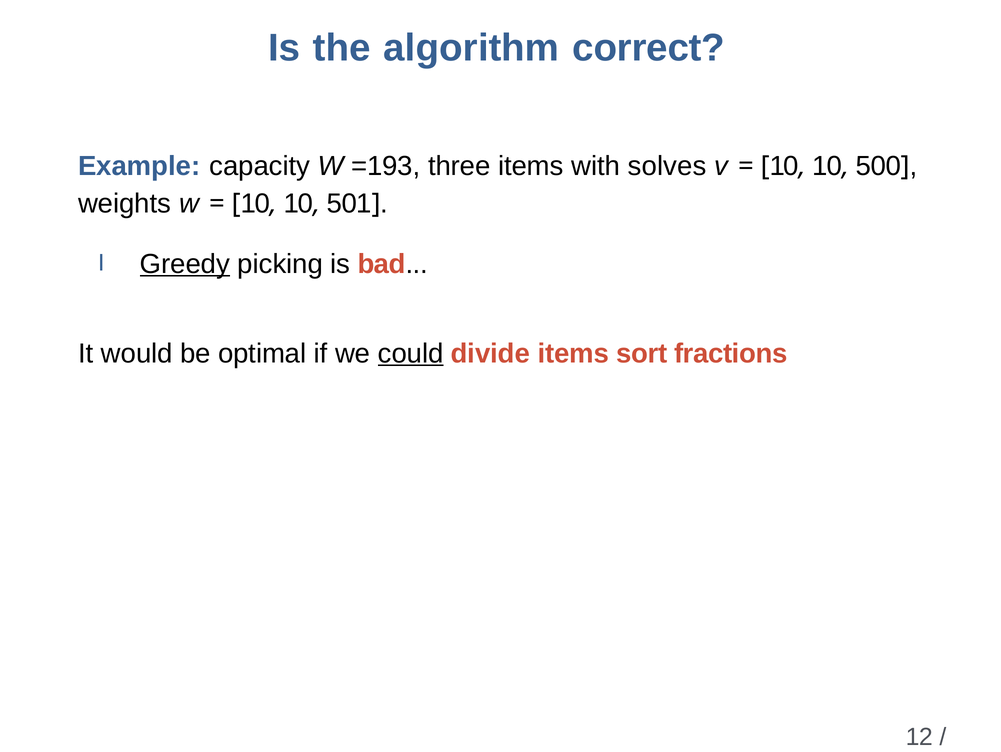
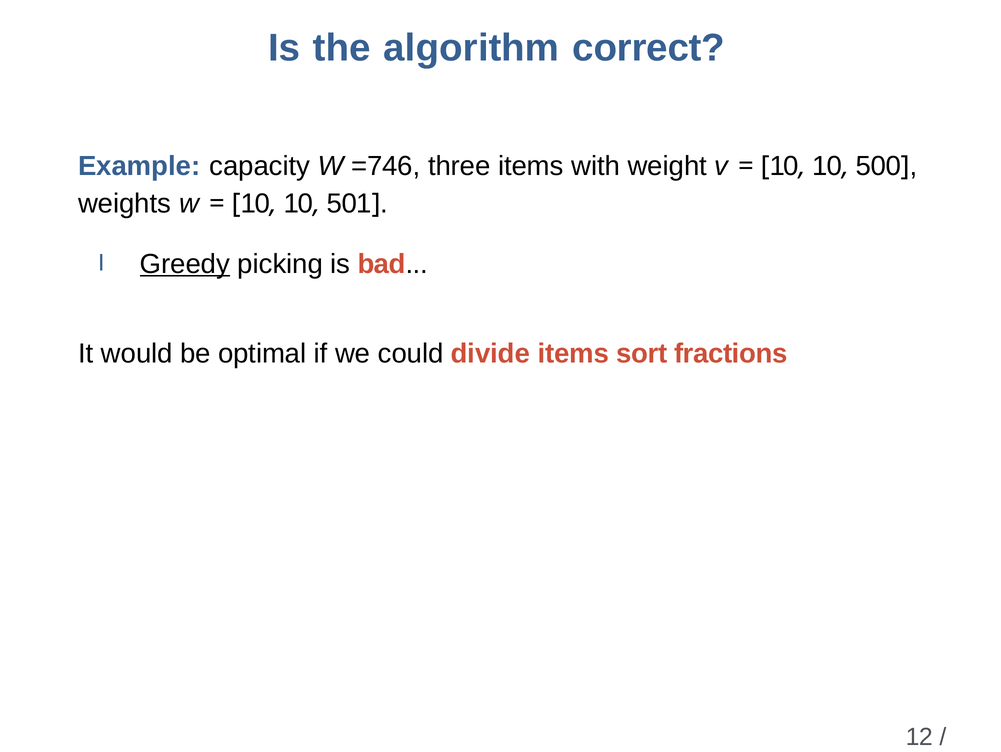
=193: =193 -> =746 (386, 166)
solves: solves -> weight (667, 166)
could underline: present -> none (411, 353)
